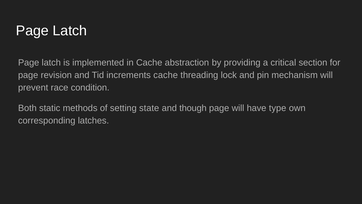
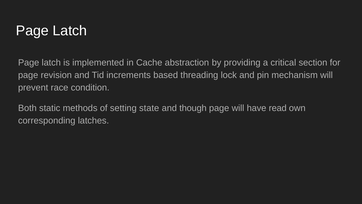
increments cache: cache -> based (166, 75)
type: type -> read (278, 108)
